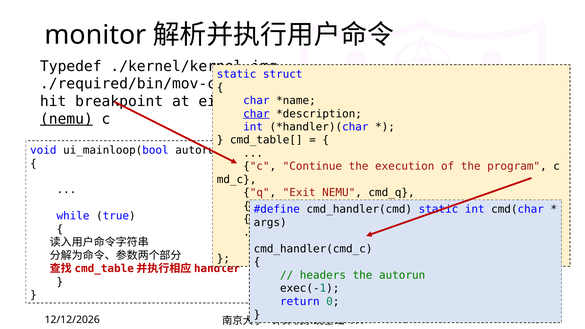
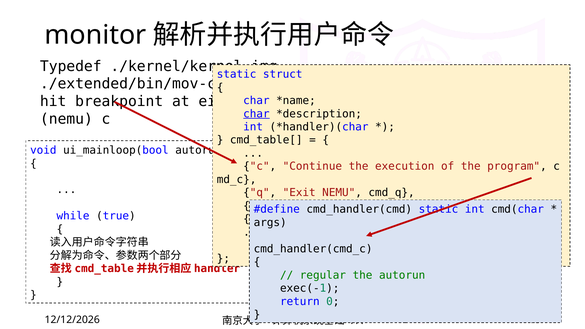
./required/bin/mov-c: ./required/bin/mov-c -> ./extended/bin/mov-c (128, 84)
nemu underline: present -> none (66, 119)
headers: headers -> regular (323, 275)
